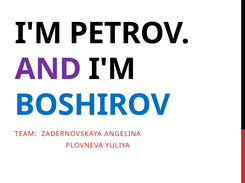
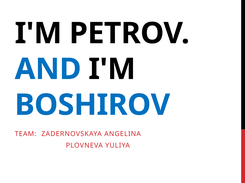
AND colour: purple -> blue (48, 69)
